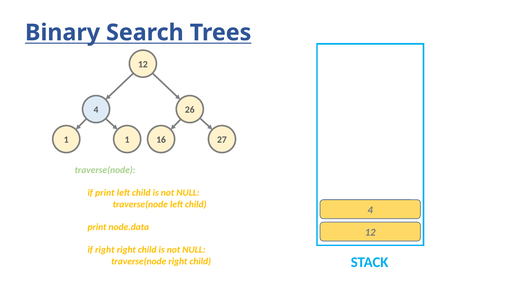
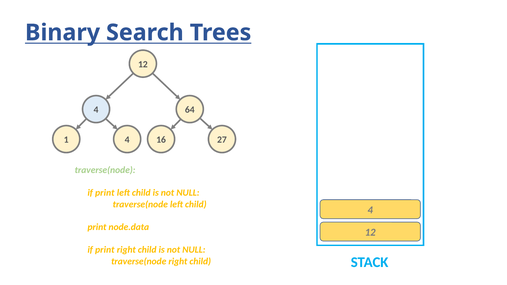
26: 26 -> 64 (190, 110)
1 1: 1 -> 4 (127, 140)
right: right -> print (105, 250)
